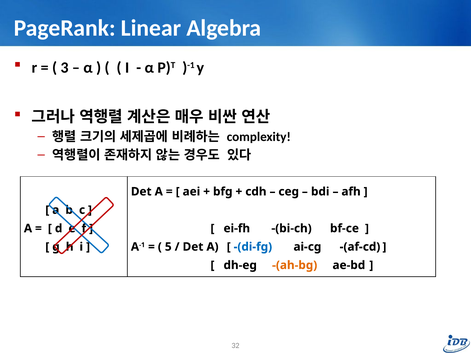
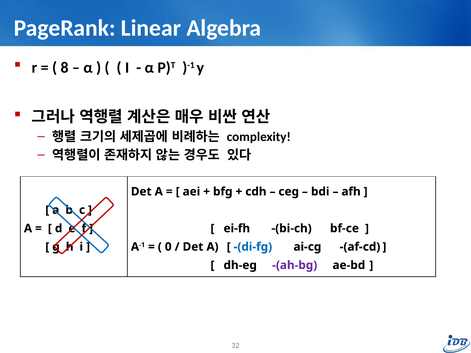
3: 3 -> 8 (64, 68)
5: 5 -> 0 (168, 247)
-(ah-bg colour: orange -> purple (295, 265)
